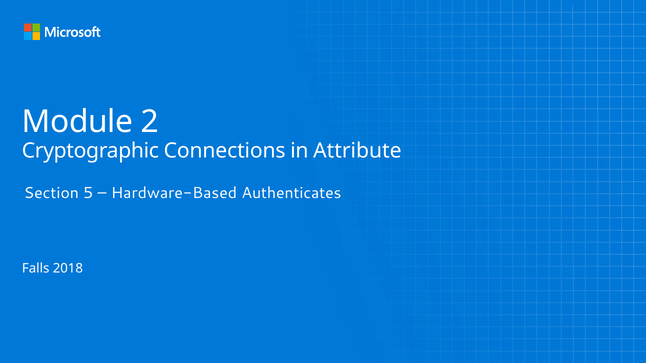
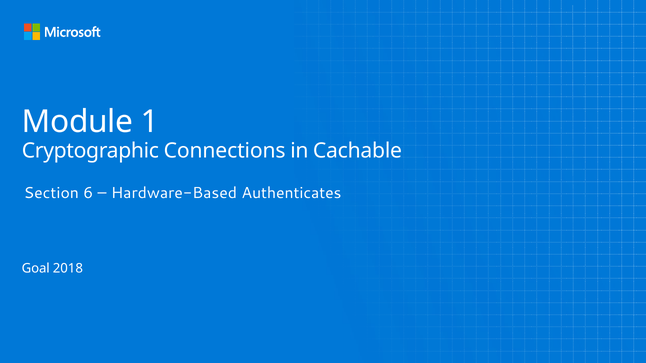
2: 2 -> 1 (150, 122)
Attribute: Attribute -> Cachable (357, 151)
5: 5 -> 6 (88, 193)
Falls: Falls -> Goal (36, 269)
